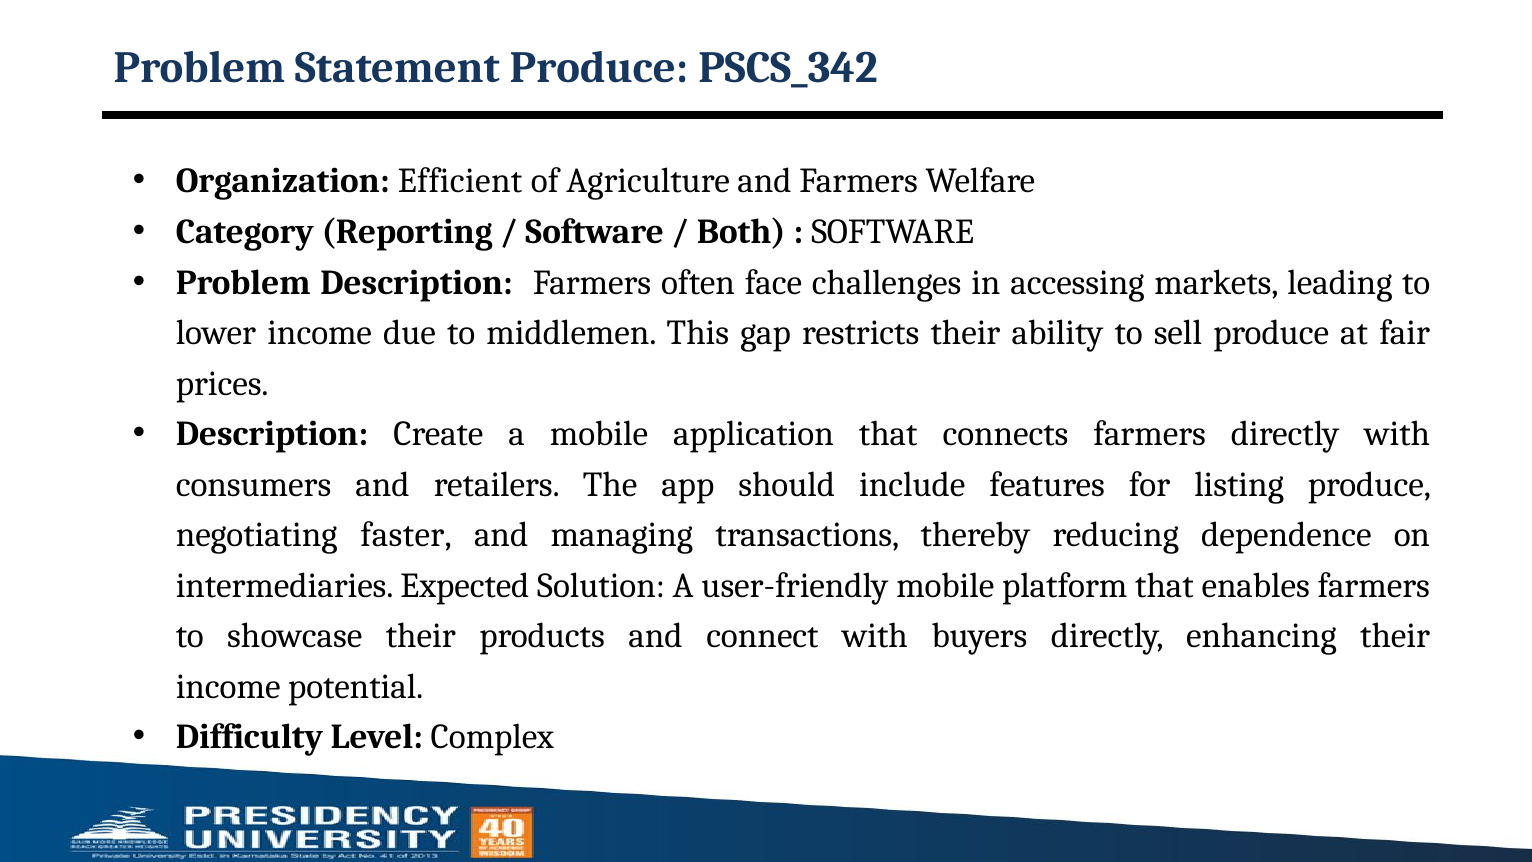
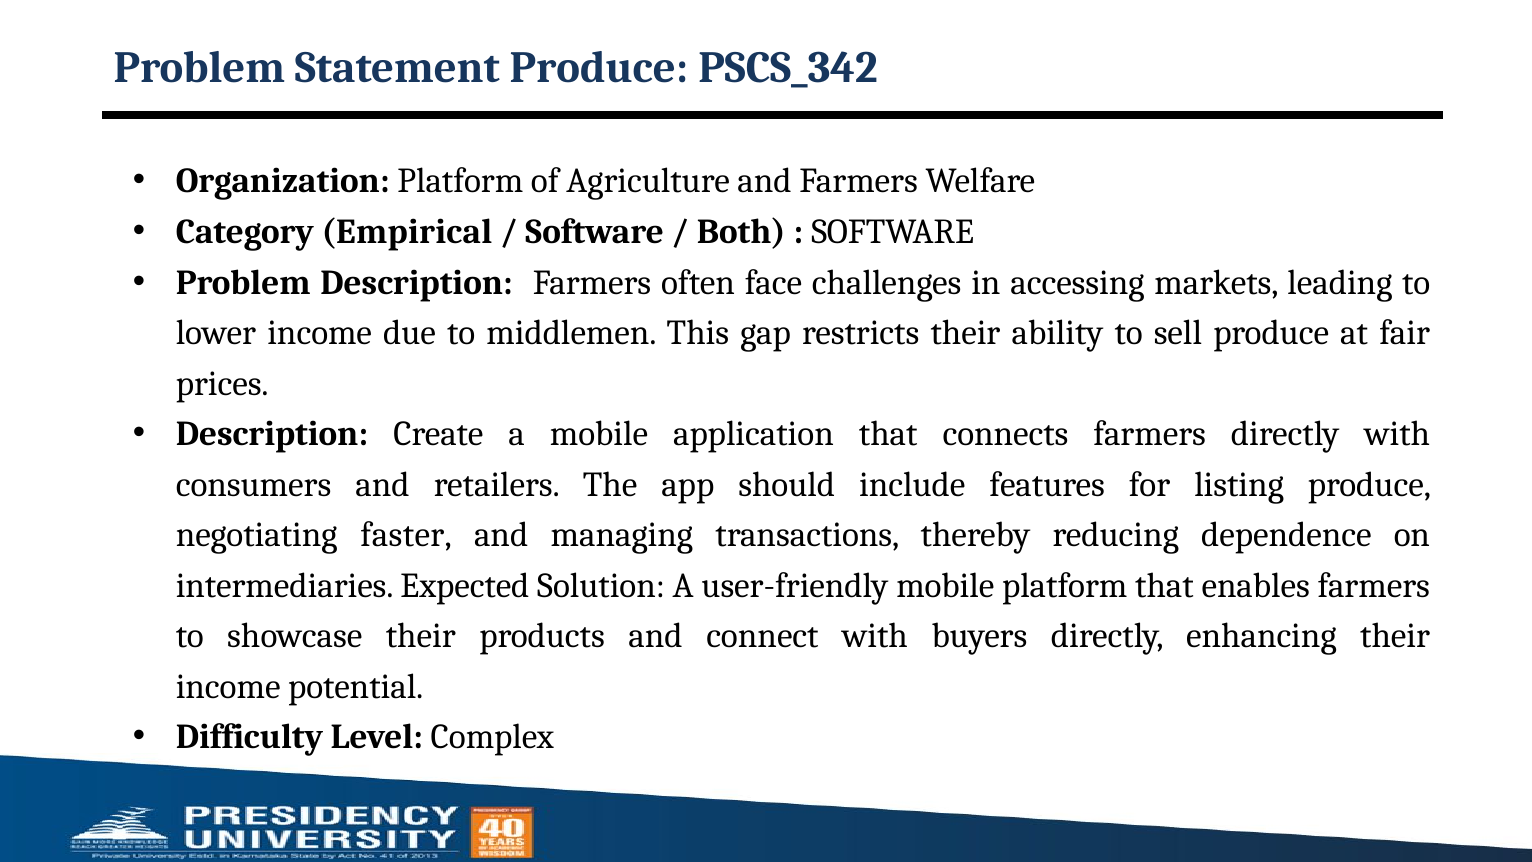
Organization Efficient: Efficient -> Platform (460, 181)
Reporting: Reporting -> Empirical (407, 232)
